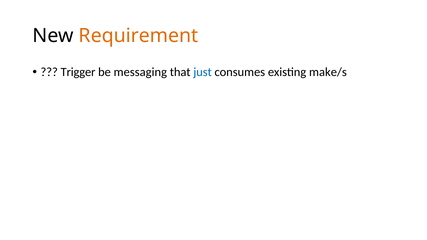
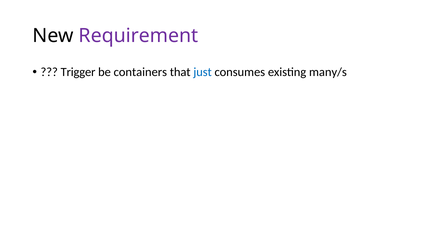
Requirement colour: orange -> purple (138, 36)
messaging: messaging -> containers (140, 72)
make/s: make/s -> many/s (328, 72)
